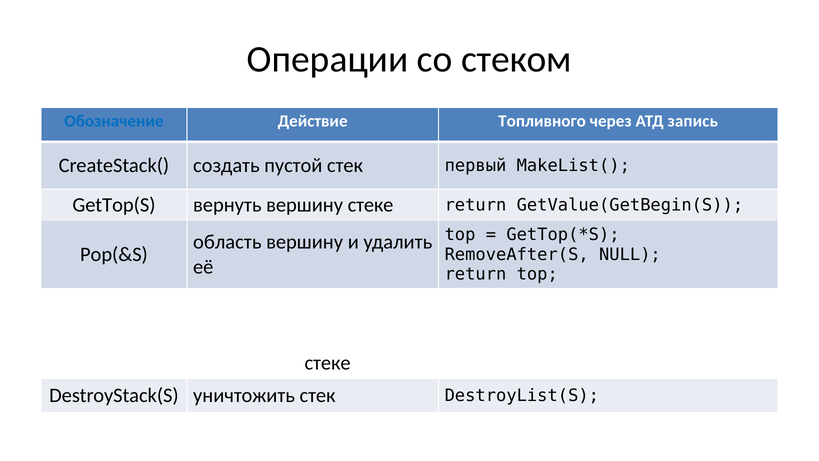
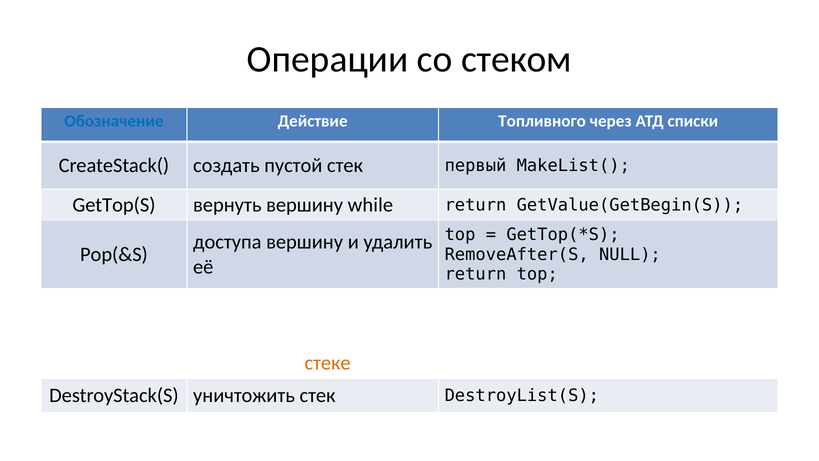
запись: запись -> списки (693, 121)
вершину стеке: стеке -> while (370, 205)
область: область -> доступа (227, 242)
стеке colour: black -> orange (328, 363)
